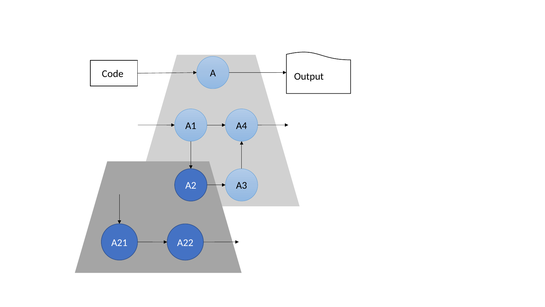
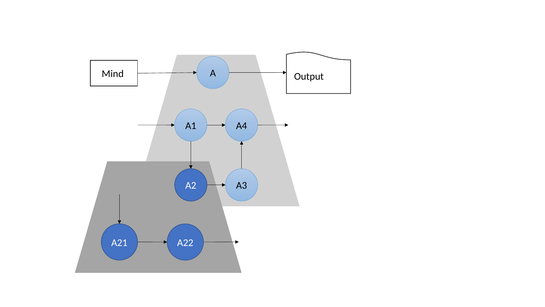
Code: Code -> Mind (113, 74)
